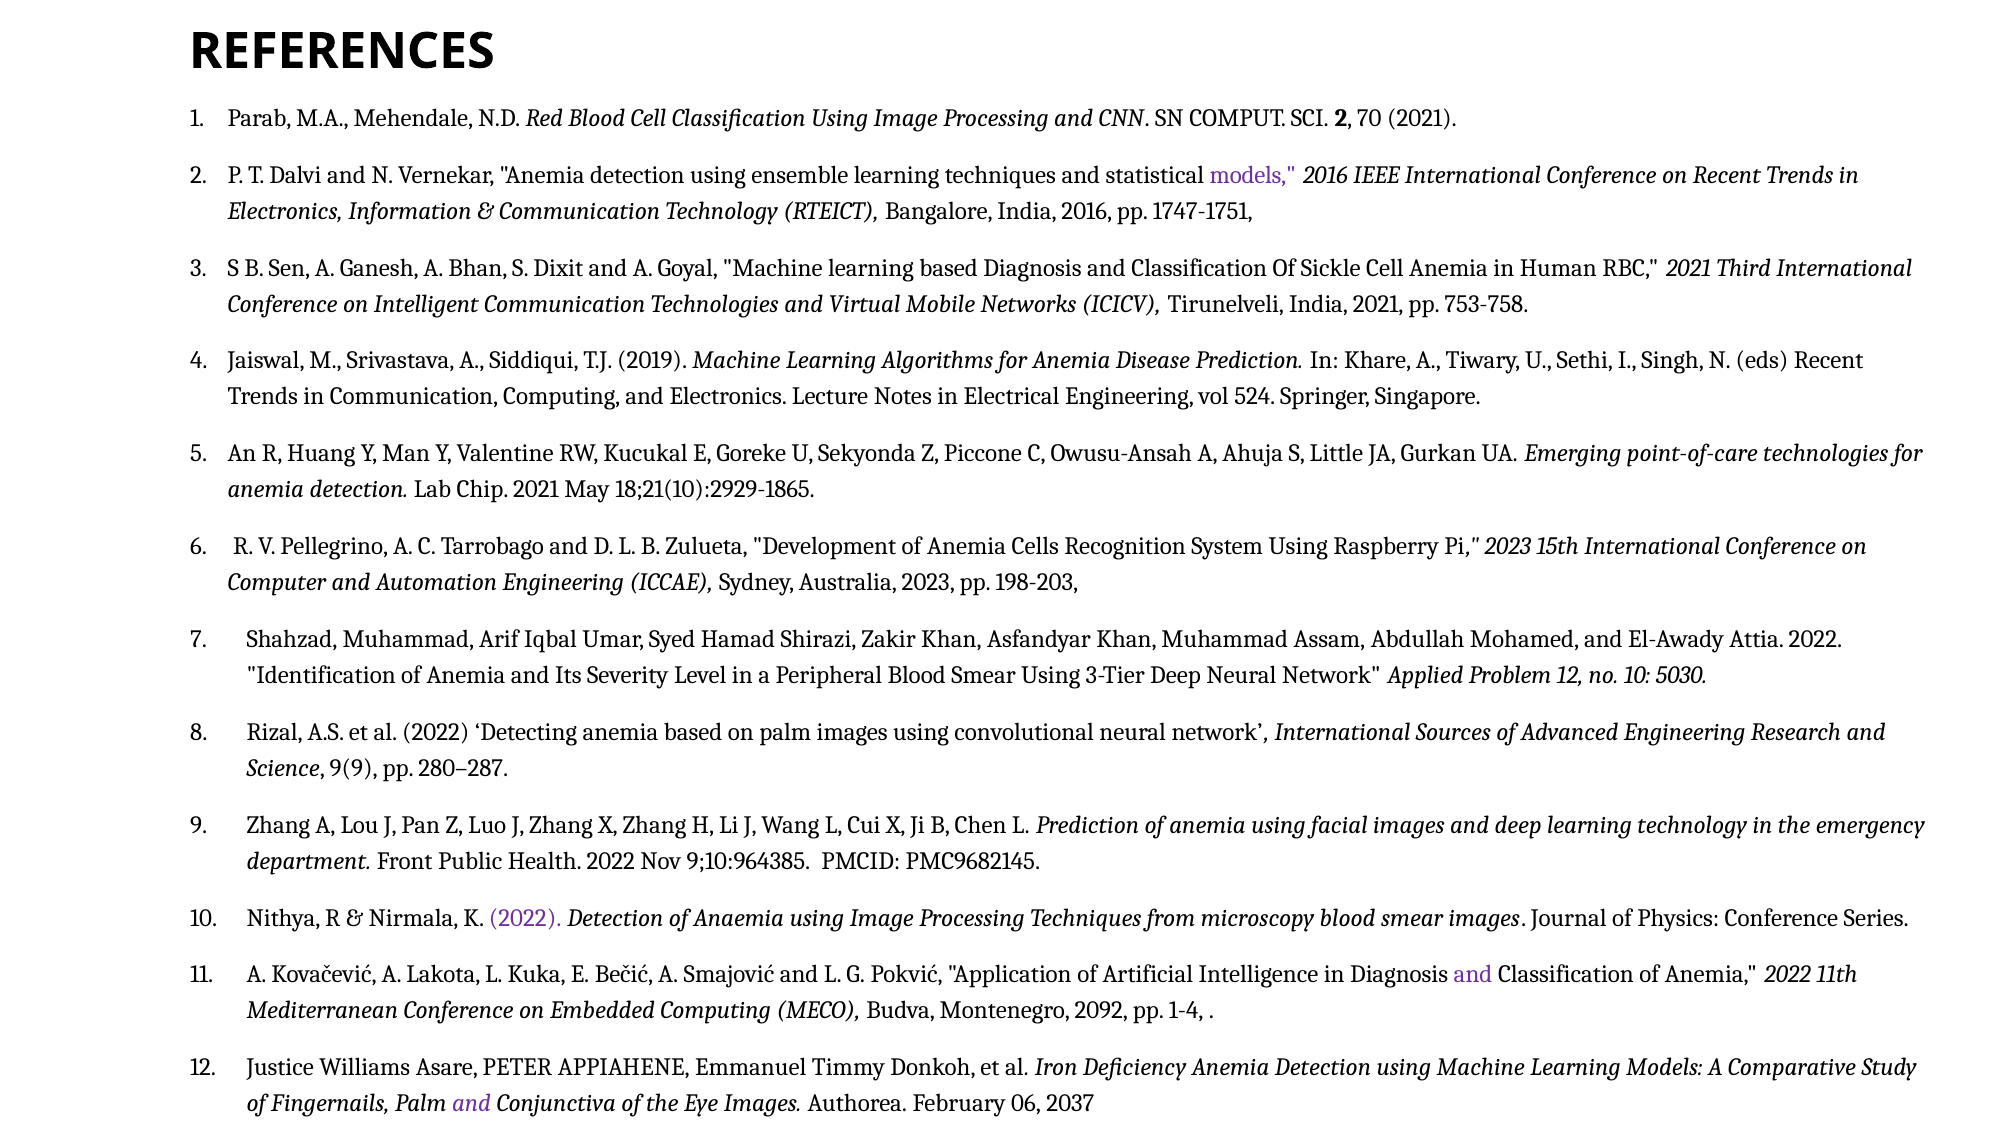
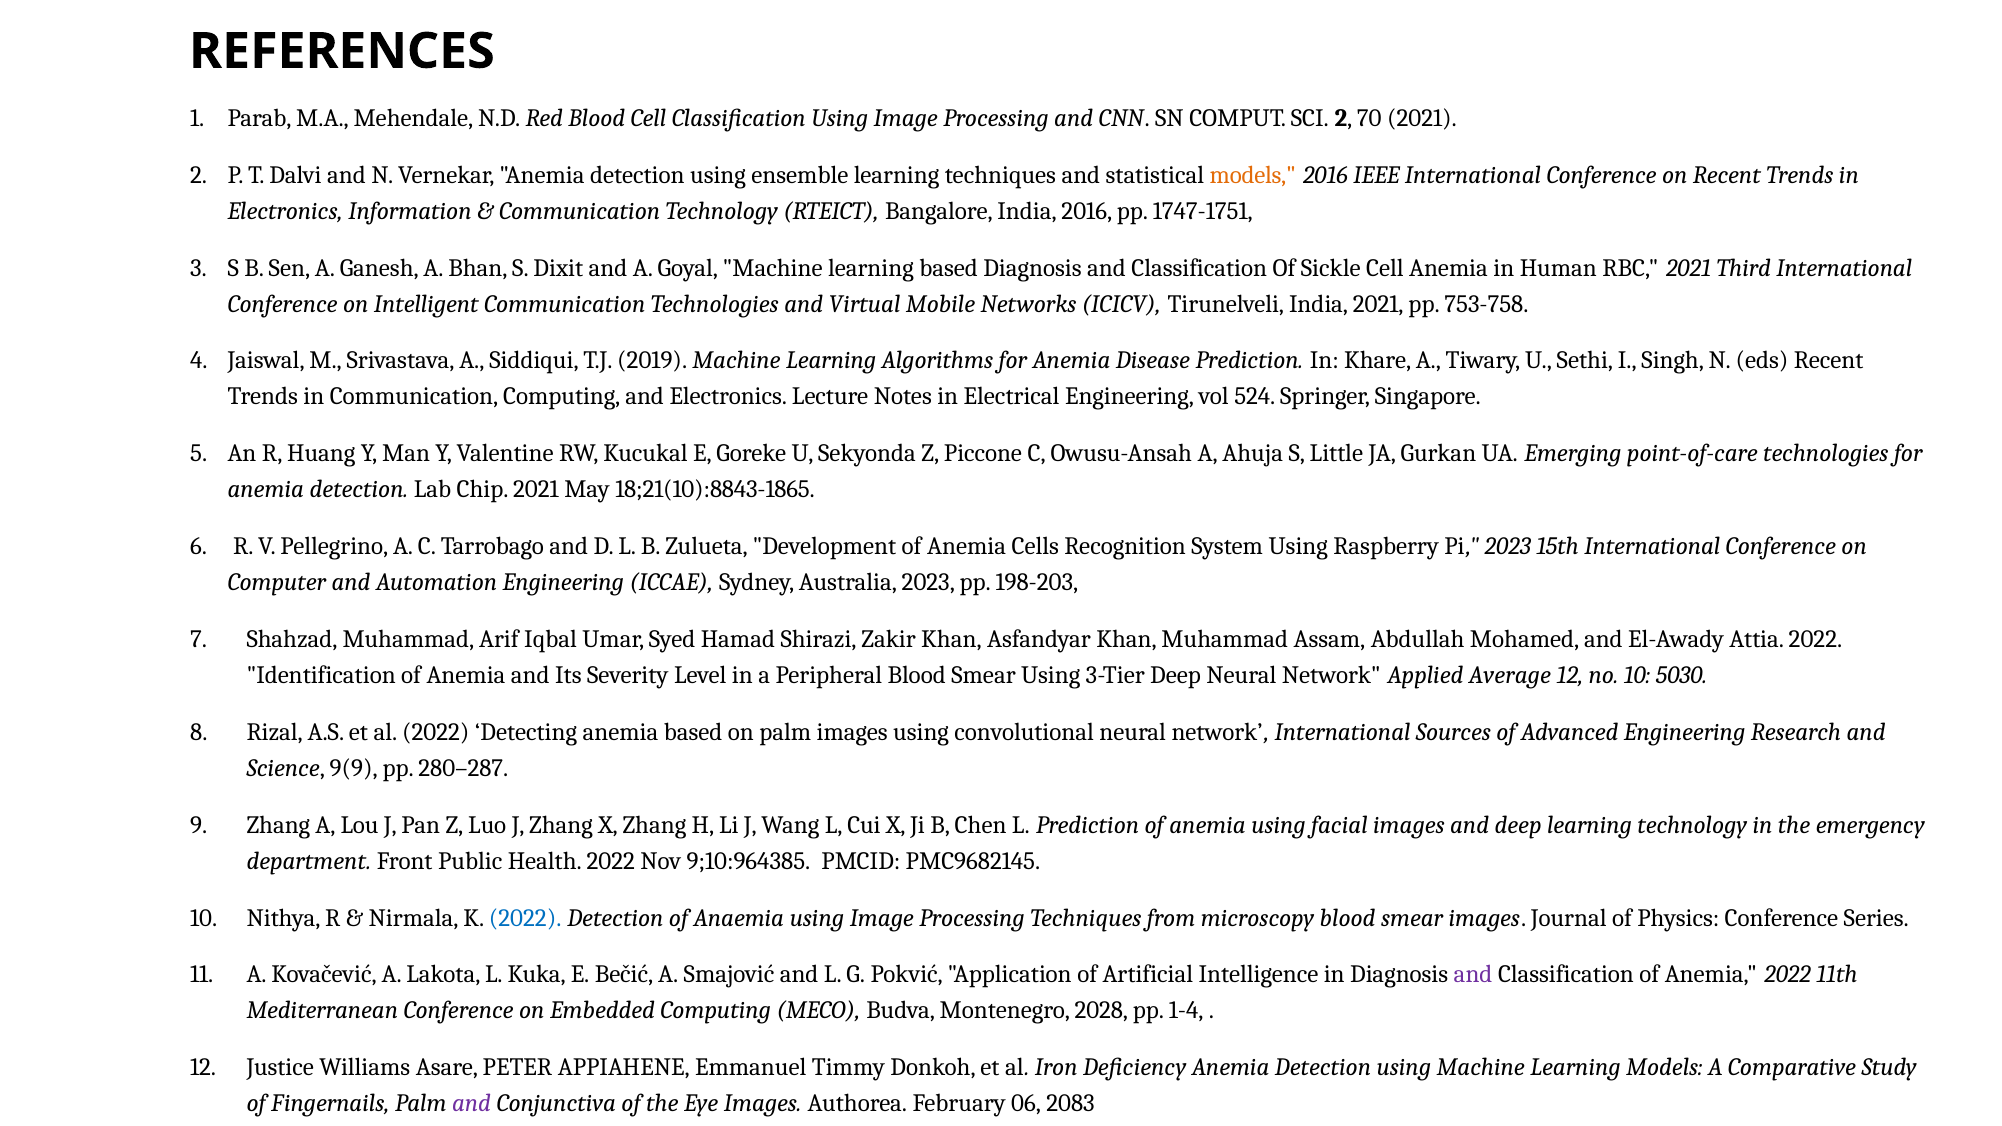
models colour: purple -> orange (1253, 175)
18;21(10):2929-1865: 18;21(10):2929-1865 -> 18;21(10):8843-1865 (715, 490)
Problem: Problem -> Average (1510, 675)
2022 colour: purple -> blue (525, 918)
2092: 2092 -> 2028 (1101, 1011)
2037: 2037 -> 2083 (1071, 1104)
